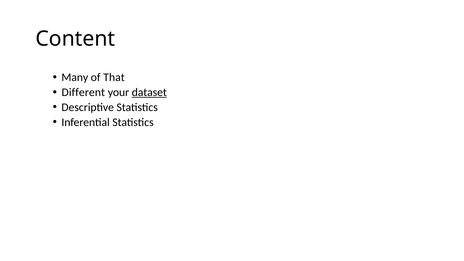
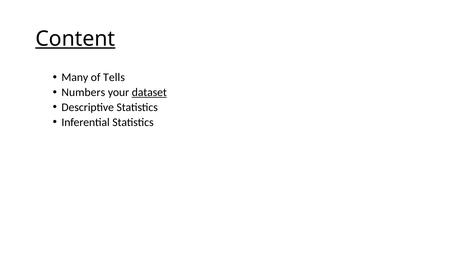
Content underline: none -> present (75, 39)
That: That -> Tells (114, 77)
Different: Different -> Numbers (83, 92)
